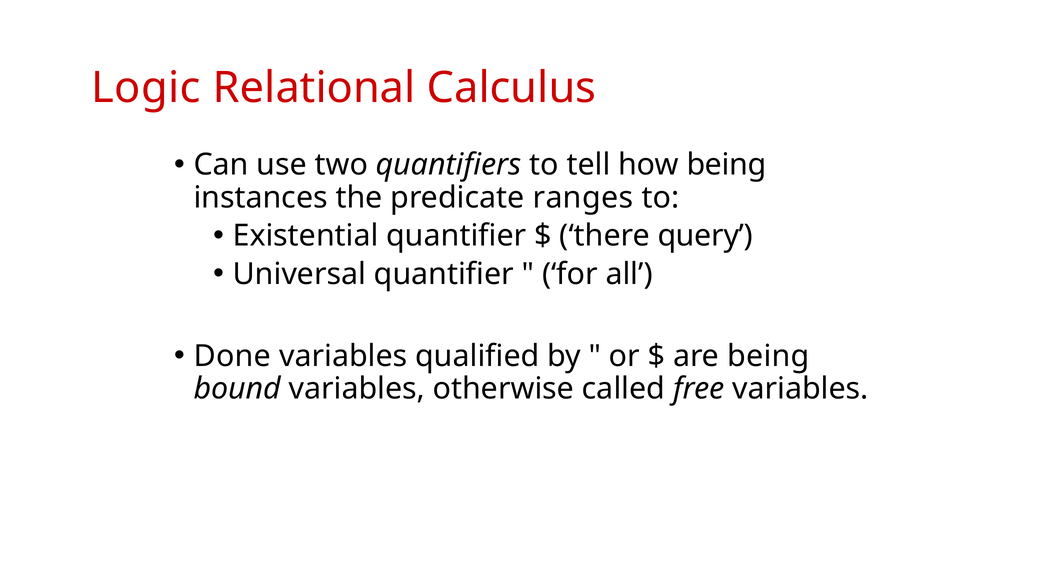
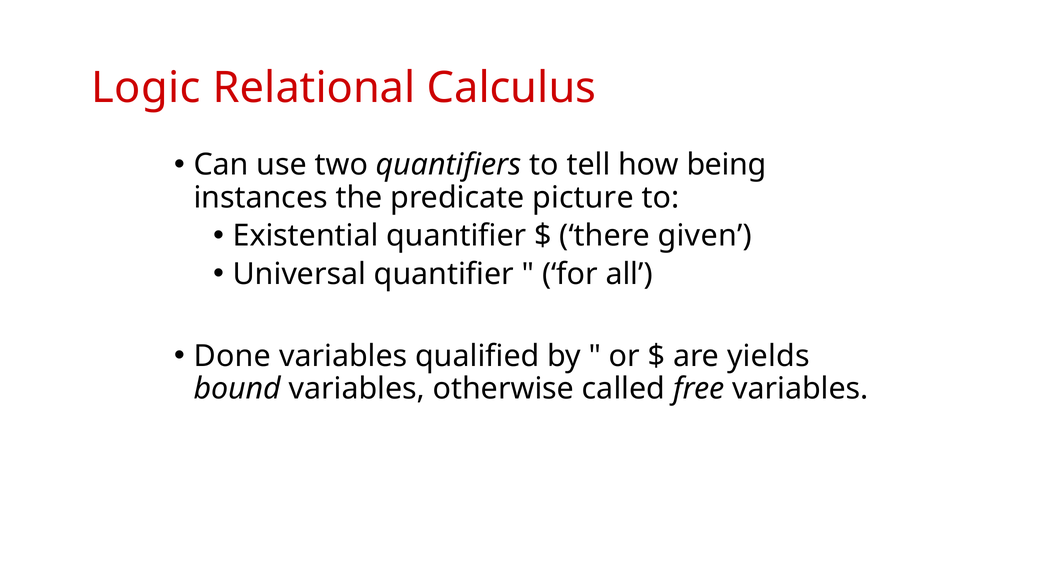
ranges: ranges -> picture (583, 198)
query: query -> given (705, 236)
are being: being -> yields (768, 356)
